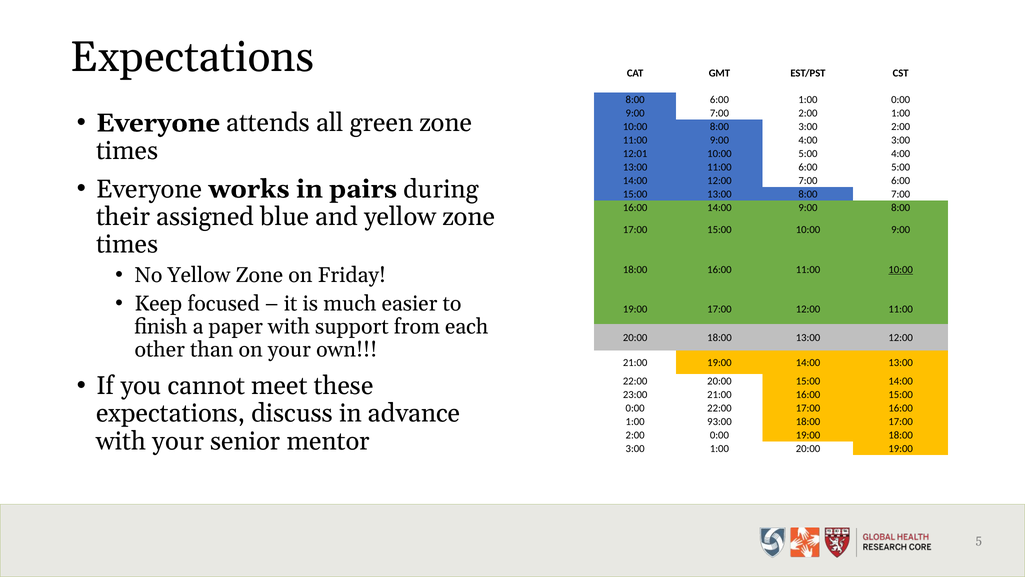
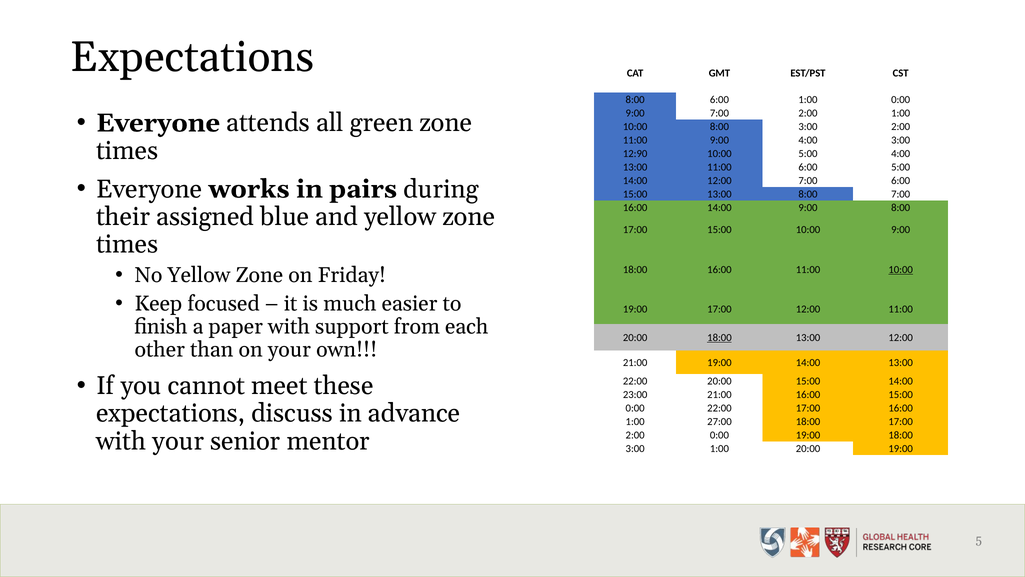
12:01: 12:01 -> 12:90 (635, 154)
18:00 underline: none -> present (719, 337)
93:00: 93:00 -> 27:00 (719, 421)
